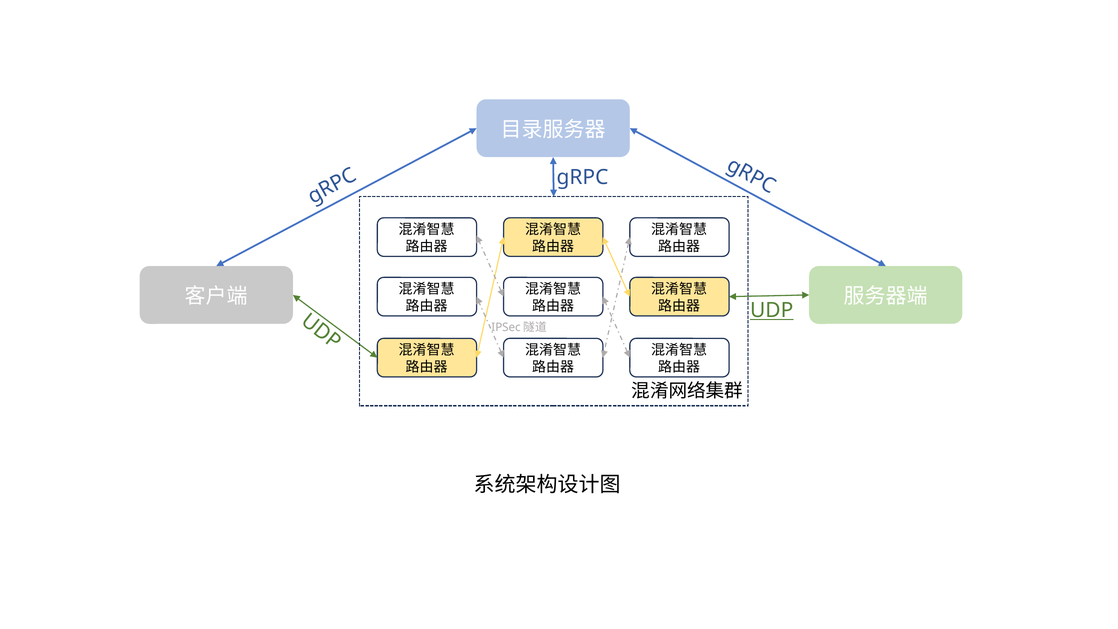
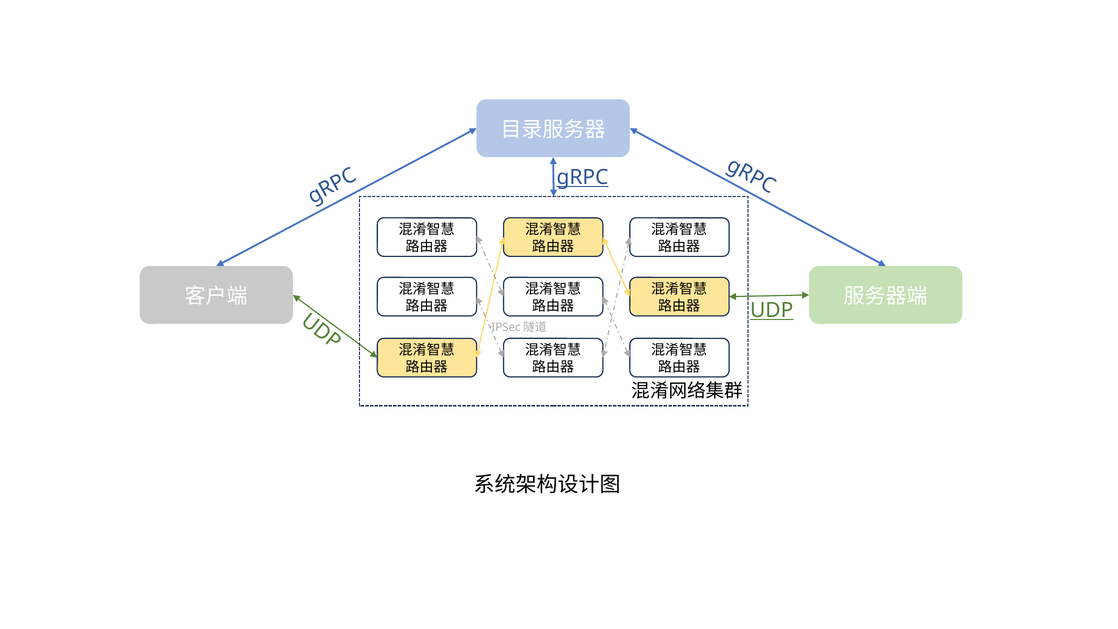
gRPC underline: none -> present (583, 177)
